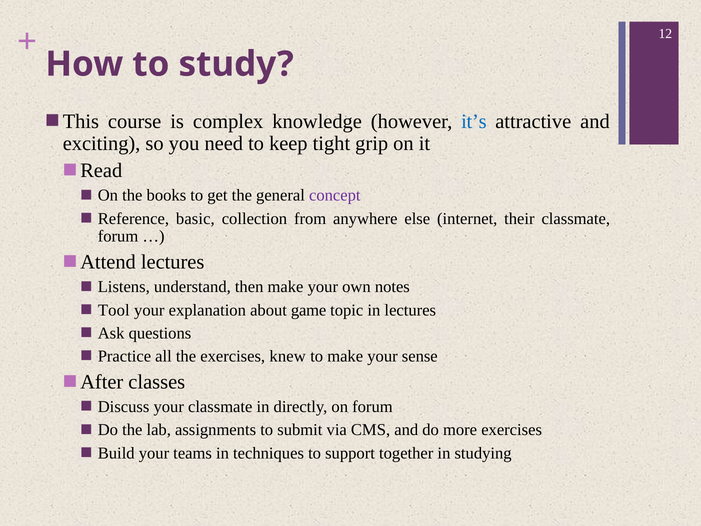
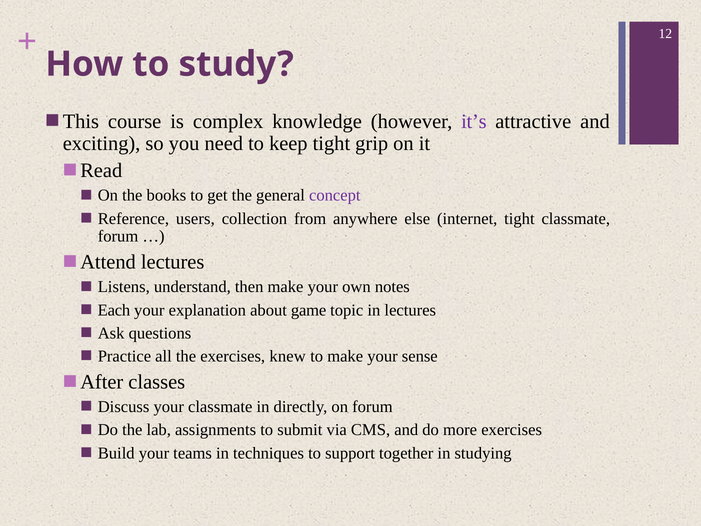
it’s colour: blue -> purple (474, 121)
basic: basic -> users (195, 218)
internet their: their -> tight (519, 218)
Tool: Tool -> Each (114, 310)
